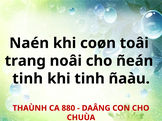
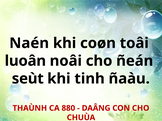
trang: trang -> luoân (25, 61)
tinh: tinh -> seùt (28, 79)
